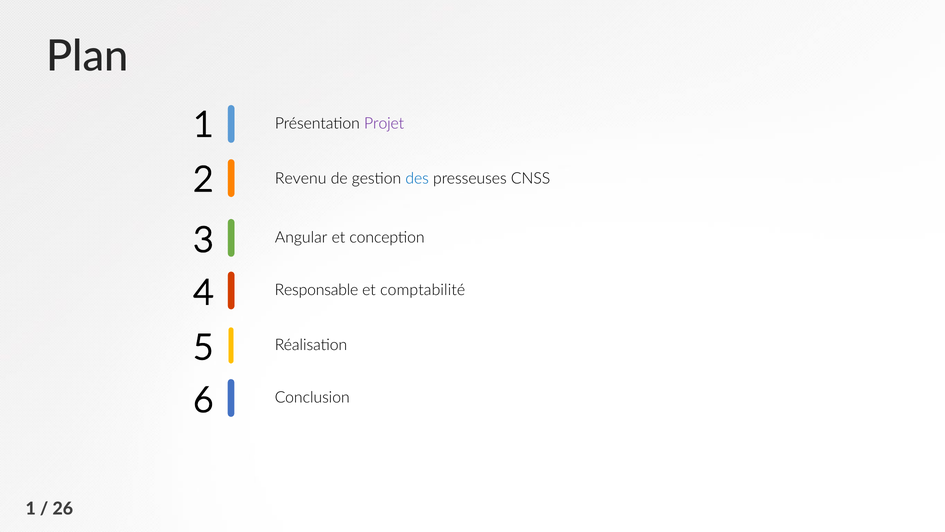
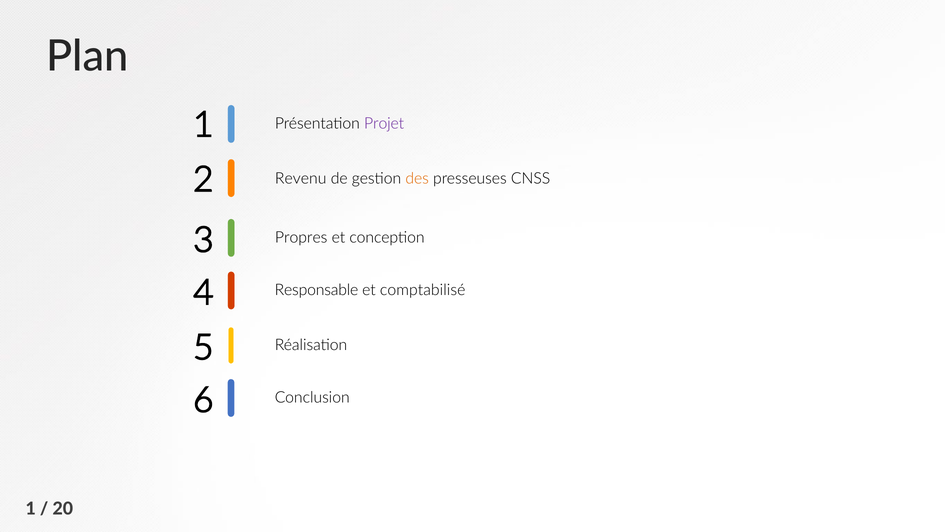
des colour: blue -> orange (417, 178)
Angular: Angular -> Propres (301, 237)
comptabilité: comptabilité -> comptabilisé (423, 290)
26: 26 -> 20 (63, 509)
